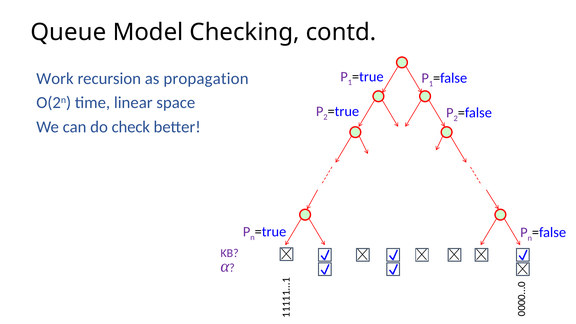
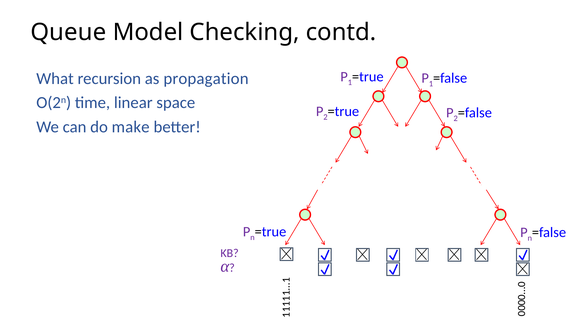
Work: Work -> What (55, 79)
check: check -> make (131, 127)
